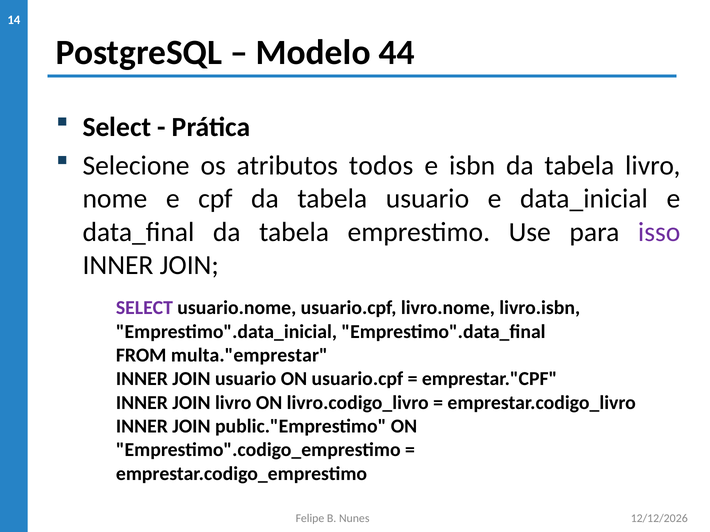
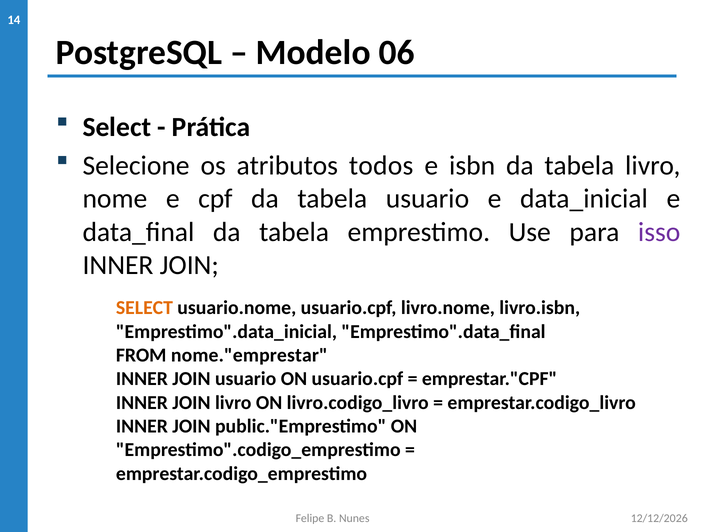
44: 44 -> 06 (397, 52)
SELECT colour: purple -> orange (144, 308)
multa."emprestar: multa."emprestar -> nome."emprestar (249, 356)
